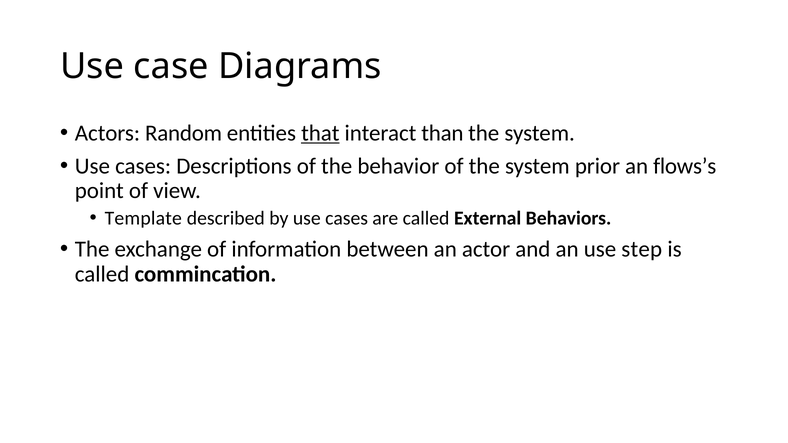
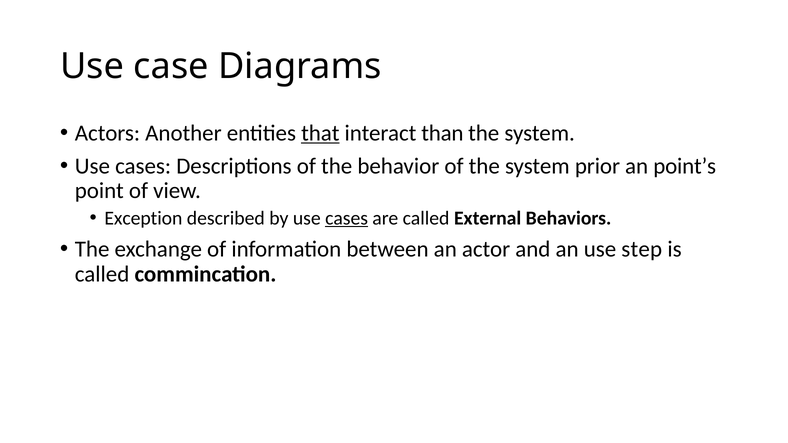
Random: Random -> Another (183, 133)
flows’s: flows’s -> point’s (685, 166)
Template: Template -> Exception (143, 218)
cases underline: none -> present (347, 218)
